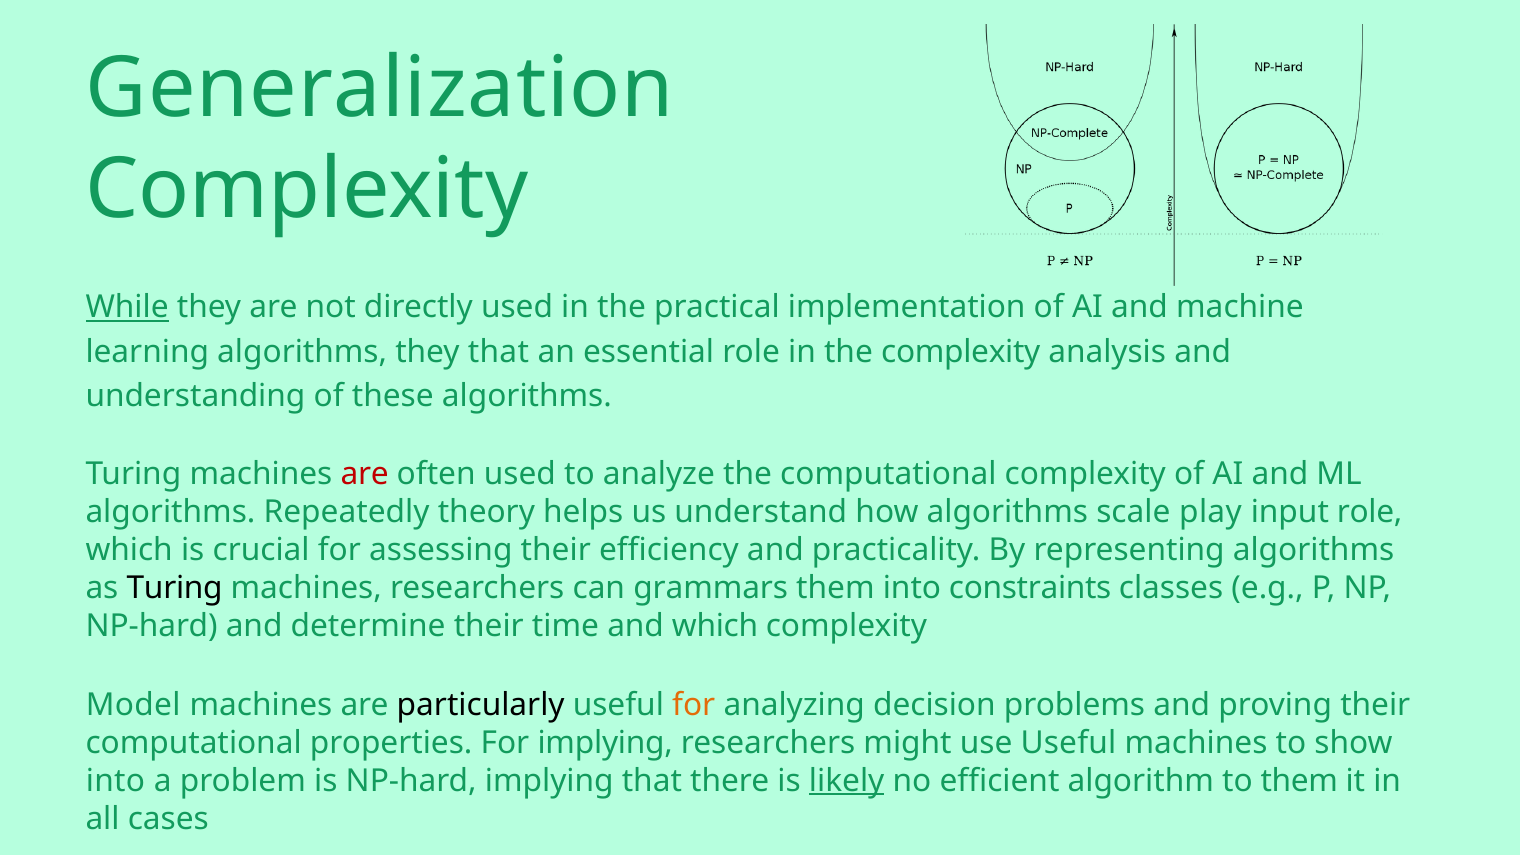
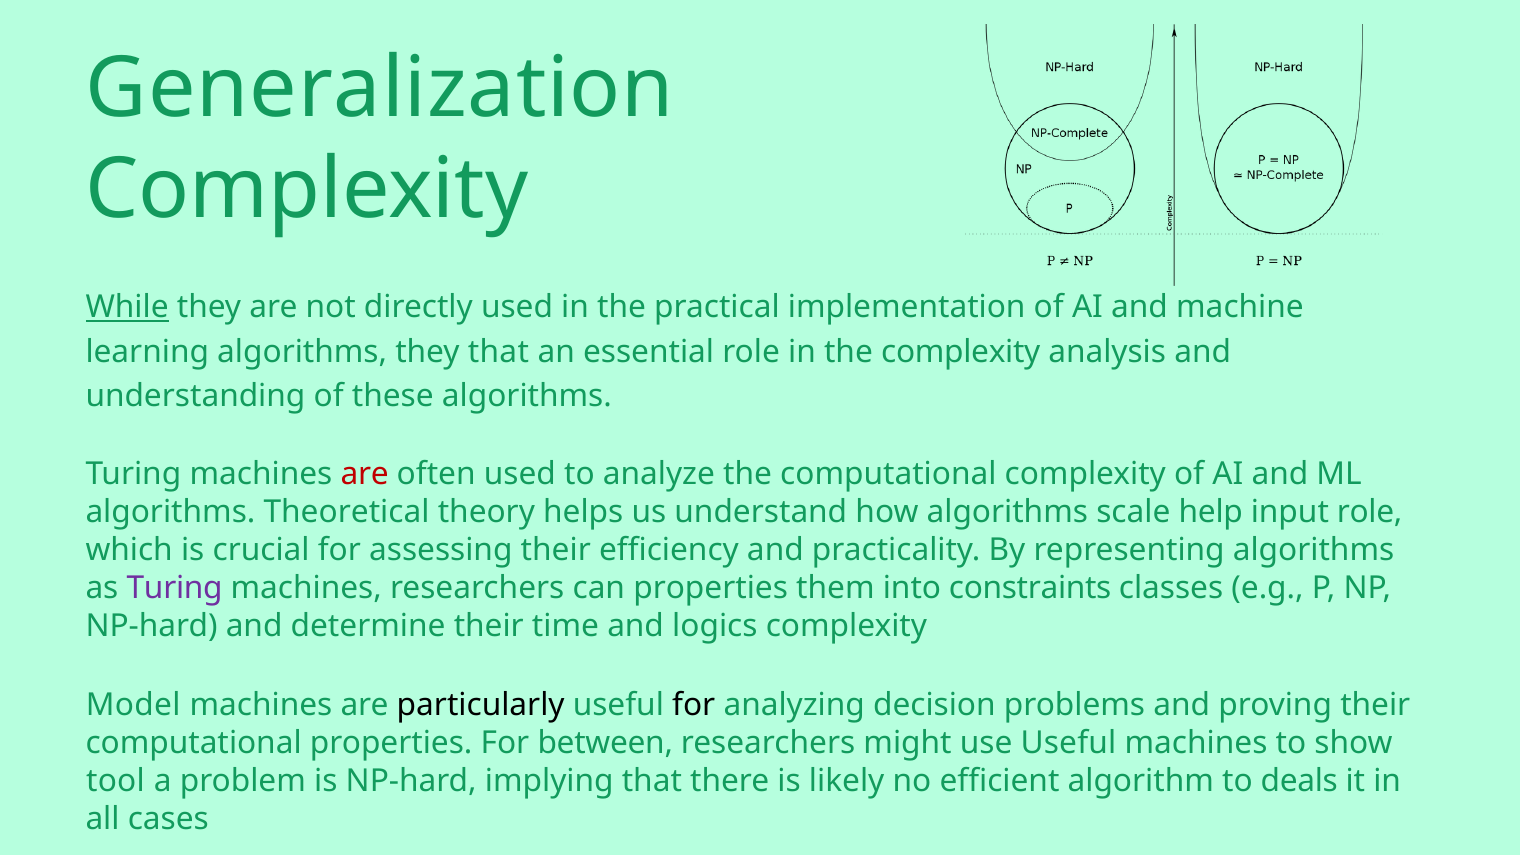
Repeatedly: Repeatedly -> Theoretical (347, 512)
play: play -> help (1211, 512)
Turing colour: black -> purple (175, 588)
can grammars: grammars -> properties (711, 588)
and which: which -> logics (715, 626)
for colour: orange -> black (694, 705)
For implying: implying -> between (605, 743)
into: into -> tool (115, 781)
likely underline: present -> none (847, 781)
to them: them -> deals (1299, 781)
